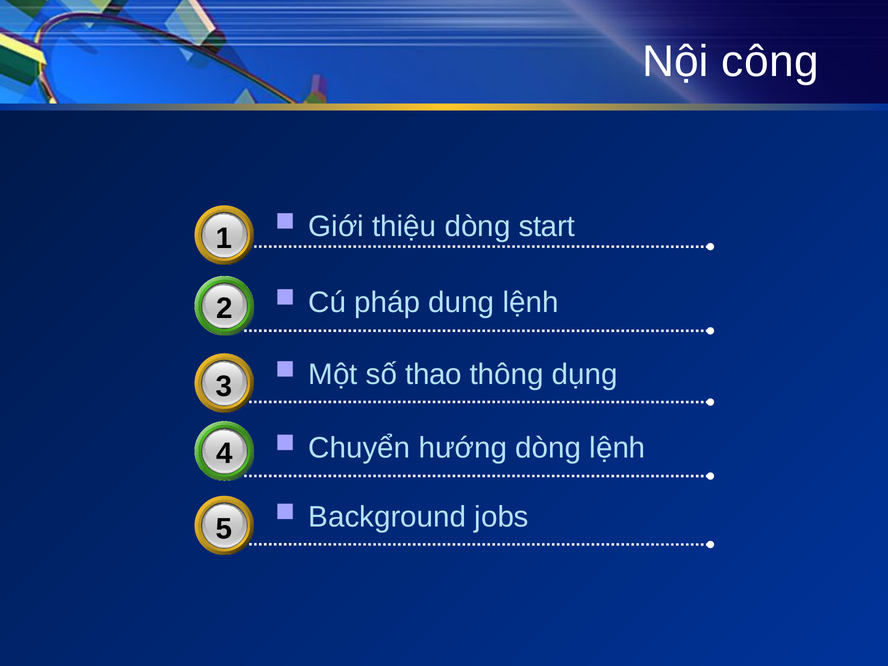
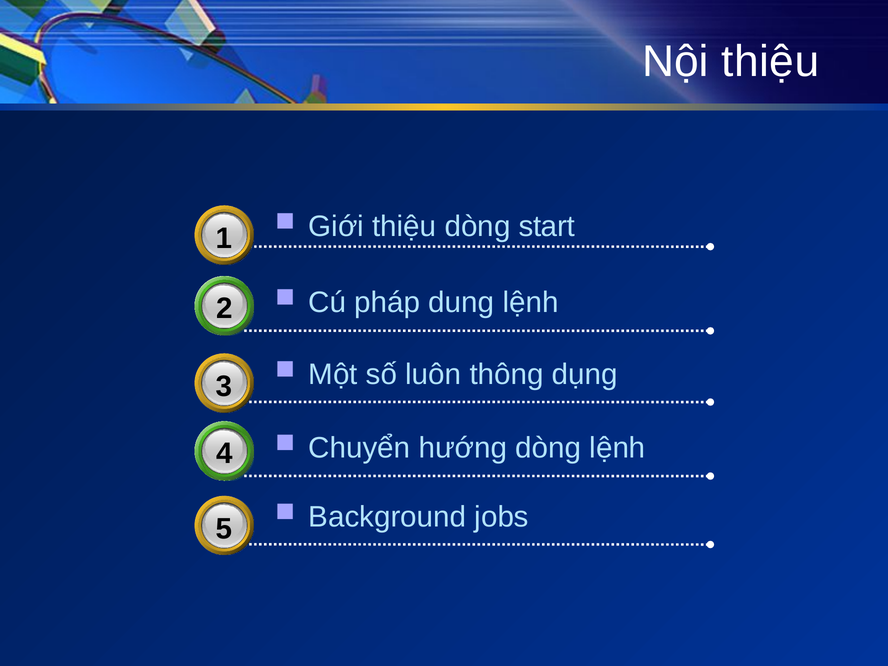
Nội công: công -> thiệu (770, 61)
thao: thao -> luôn (433, 374)
